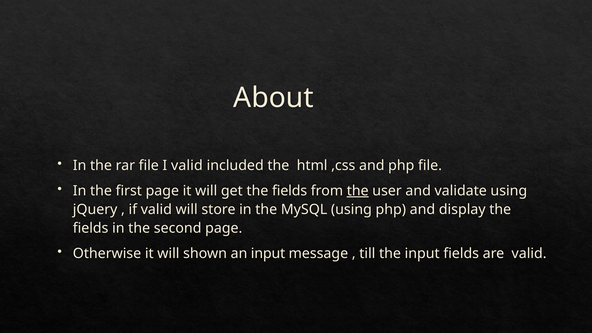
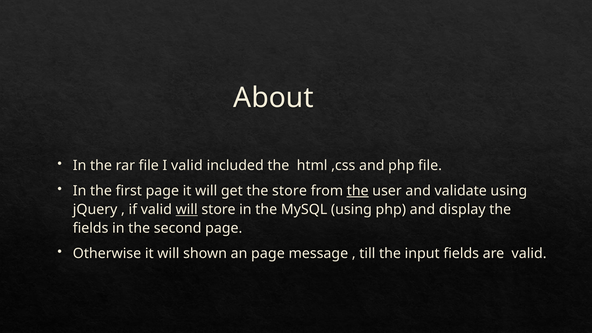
get the fields: fields -> store (289, 191)
will underline: none -> present (187, 210)
an input: input -> page (268, 253)
